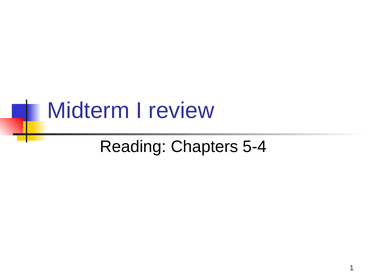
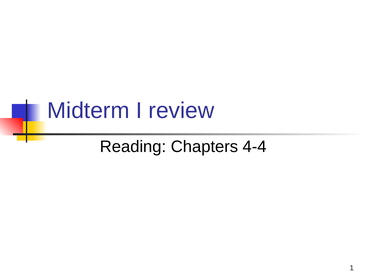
5-4: 5-4 -> 4-4 (255, 147)
